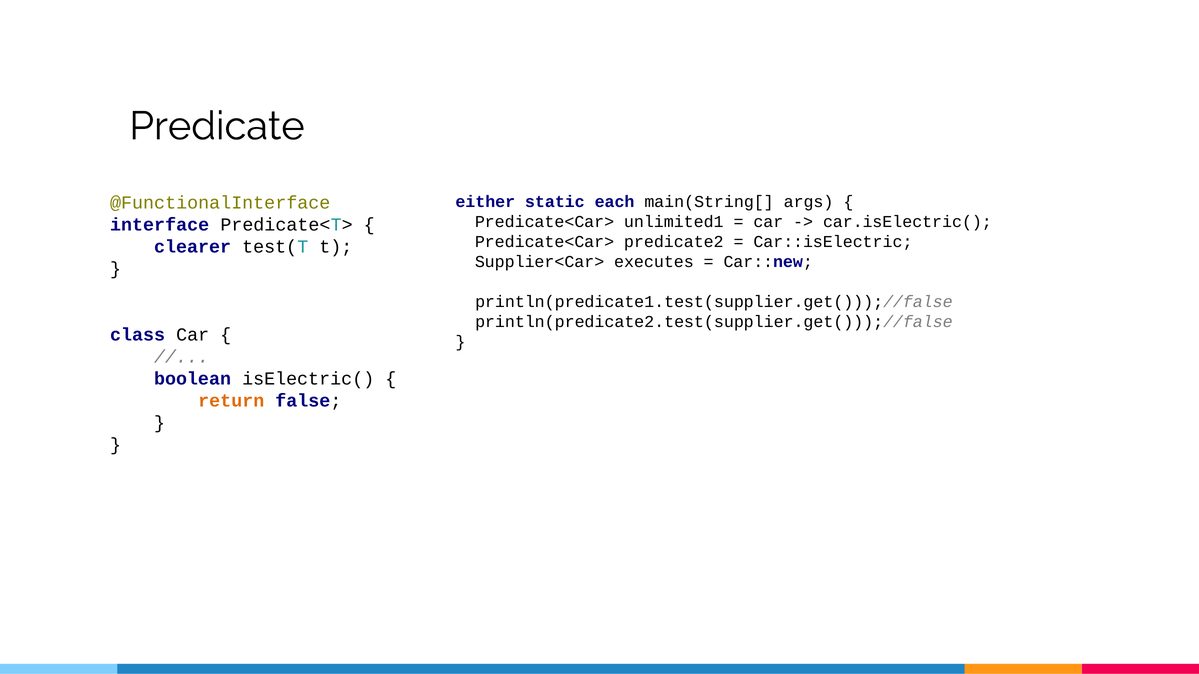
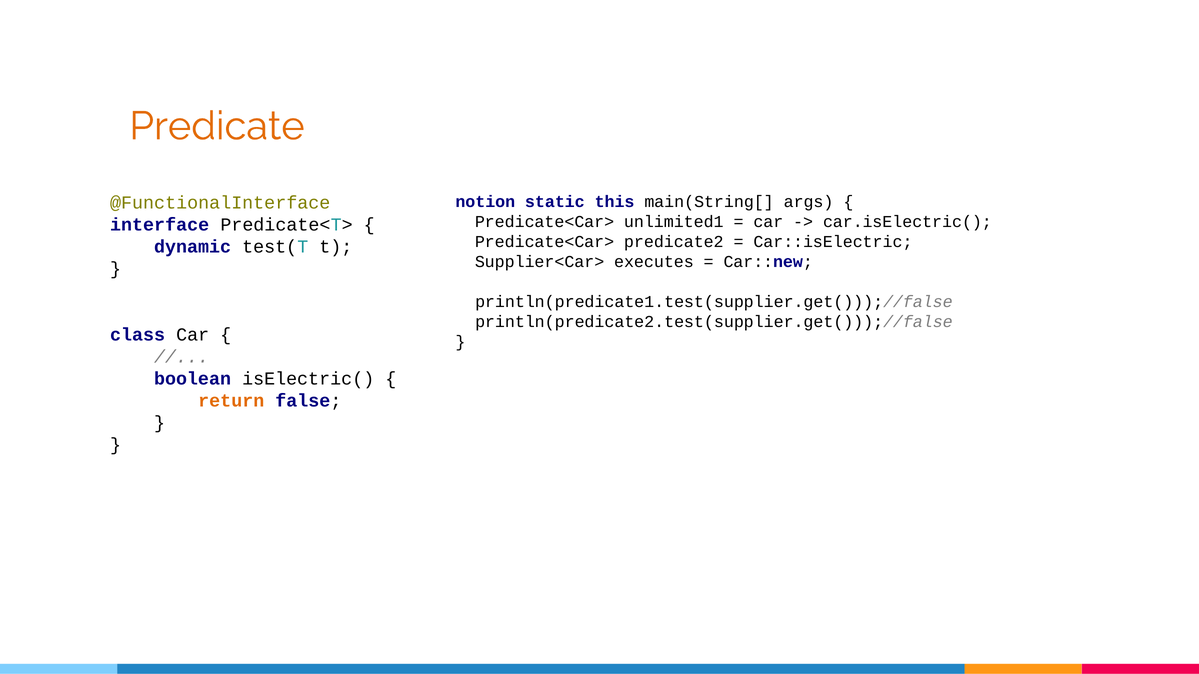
Predicate colour: black -> orange (217, 126)
either: either -> notion (485, 202)
each: each -> this (615, 202)
clearer: clearer -> dynamic (193, 247)
